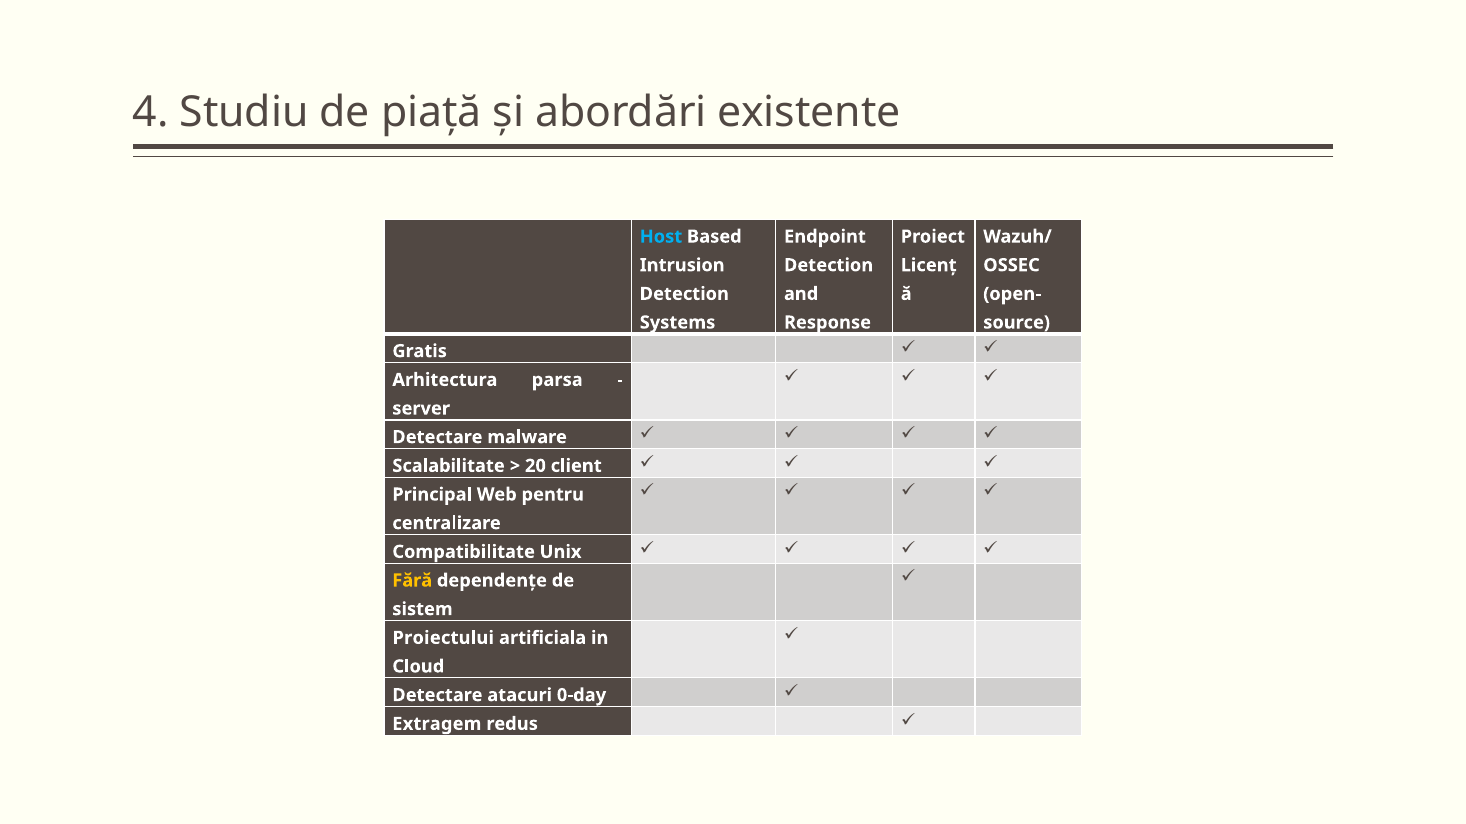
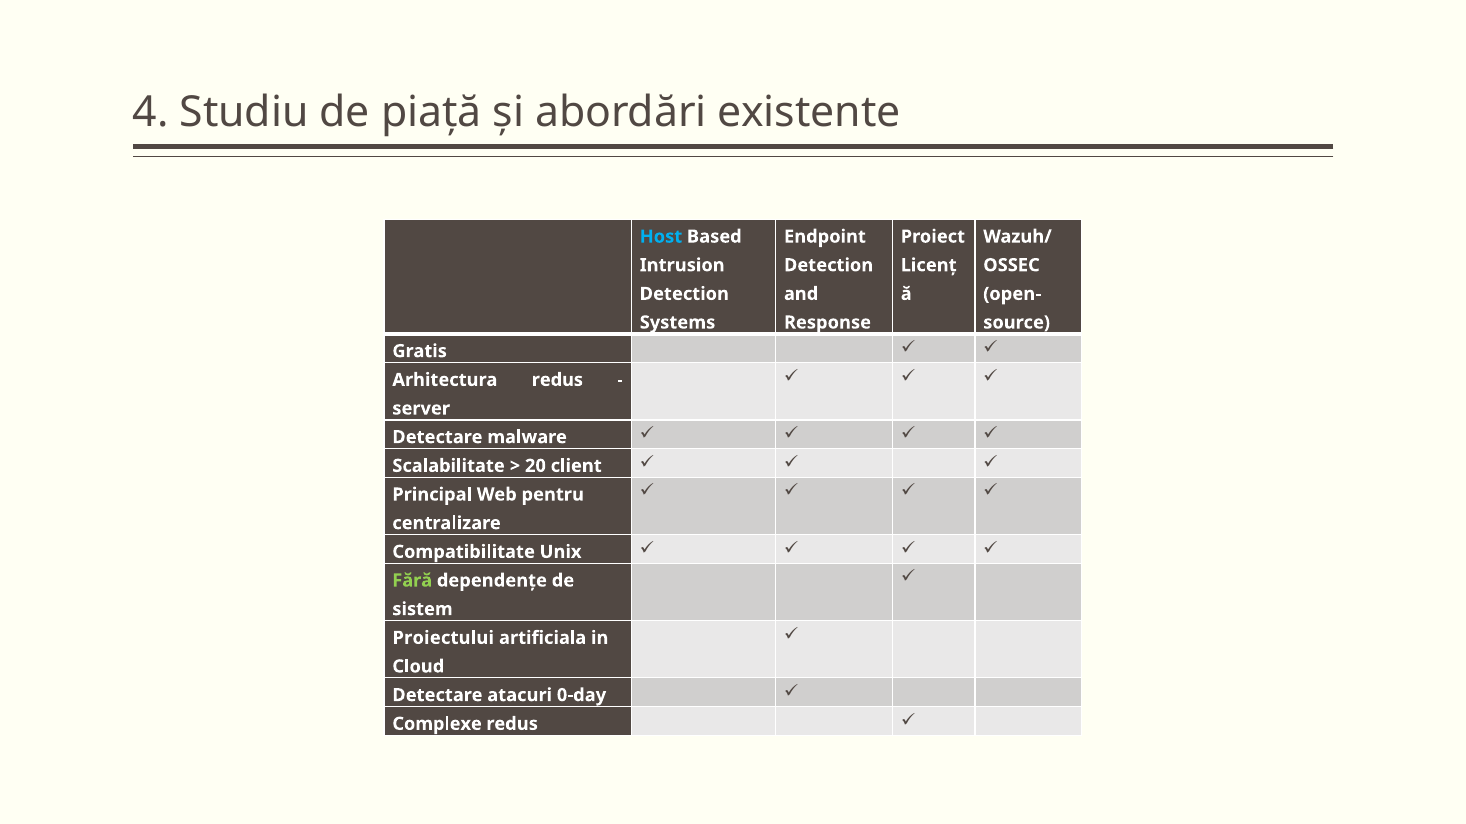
Arhitectura parsa: parsa -> redus (557, 380)
Fără colour: yellow -> light green (412, 581)
Extragem: Extragem -> Complexe (437, 724)
